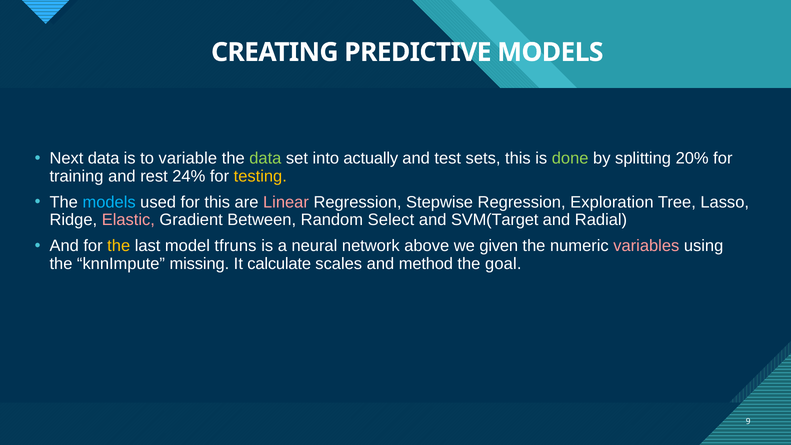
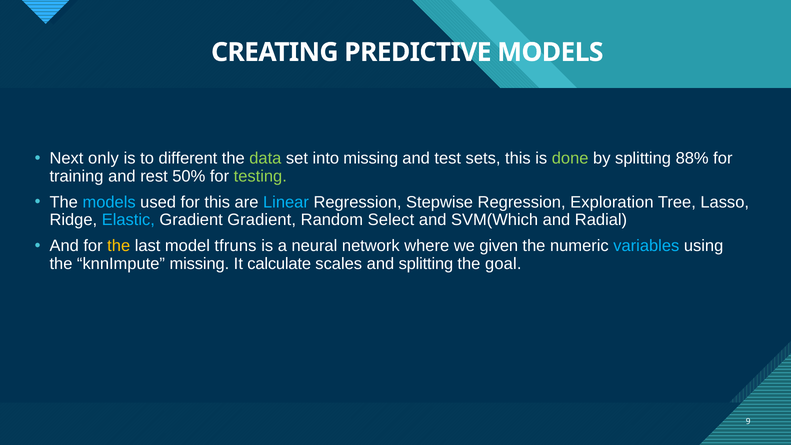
Next data: data -> only (103, 158)
variable: variable -> different (188, 158)
into actually: actually -> missing (371, 158)
20%: 20% -> 88% (692, 158)
24%: 24% -> 50% (189, 176)
testing colour: yellow -> light green (260, 176)
Linear colour: pink -> light blue (286, 202)
Elastic colour: pink -> light blue (128, 220)
Gradient Between: Between -> Gradient (262, 220)
SVM(Target: SVM(Target -> SVM(Which (495, 220)
above: above -> where (427, 246)
variables colour: pink -> light blue (646, 246)
and method: method -> splitting (426, 264)
